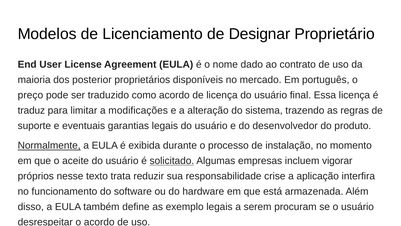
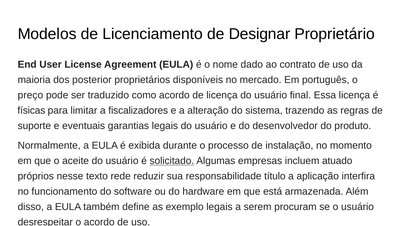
traduz: traduz -> físicas (31, 110)
modificações: modificações -> fiscalizadores (138, 110)
Normalmente underline: present -> none (49, 145)
vigorar: vigorar -> atuado (337, 161)
trata: trata -> rede (121, 176)
crise: crise -> título (275, 176)
